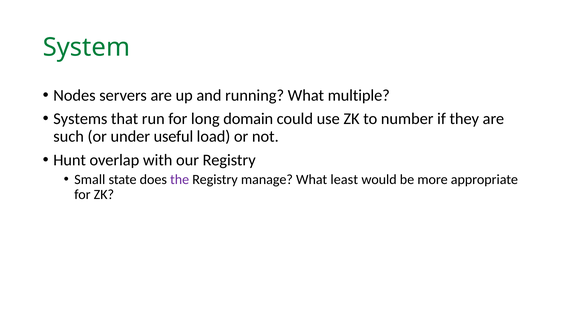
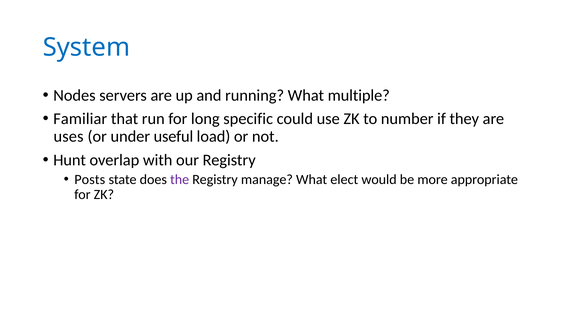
System colour: green -> blue (86, 47)
Systems: Systems -> Familiar (80, 119)
domain: domain -> specific (248, 119)
such: such -> uses (69, 136)
Small: Small -> Posts (90, 179)
least: least -> elect (344, 179)
